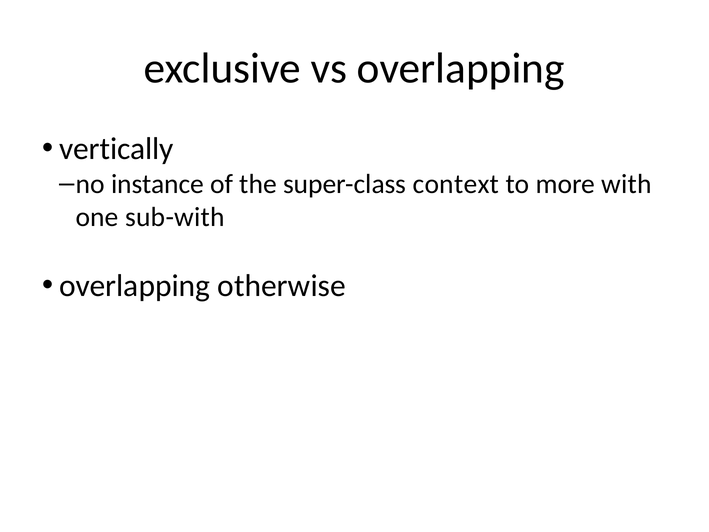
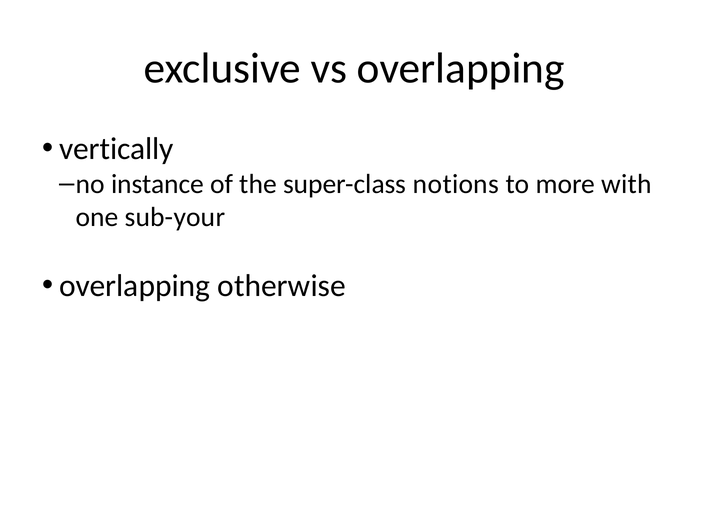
context: context -> notions (456, 184)
sub-with: sub-with -> sub-your (175, 217)
